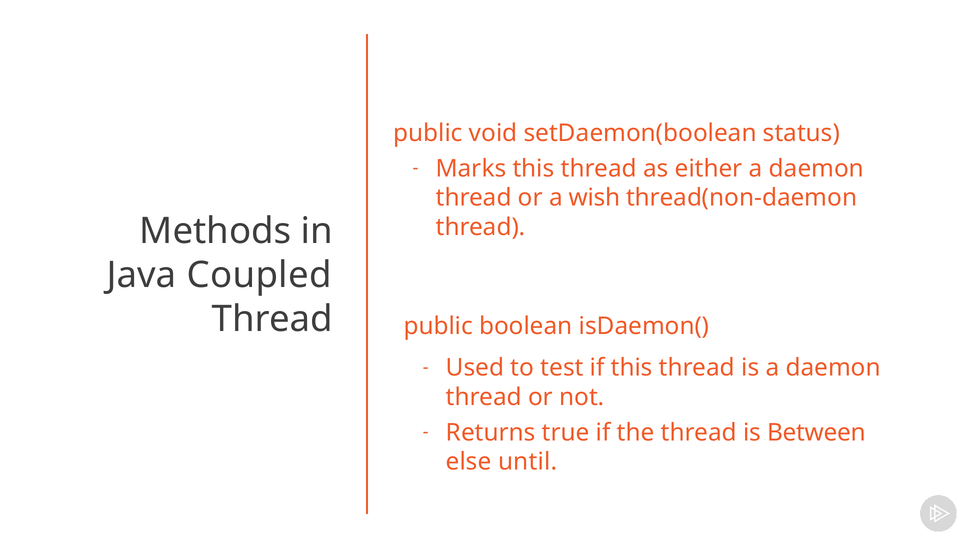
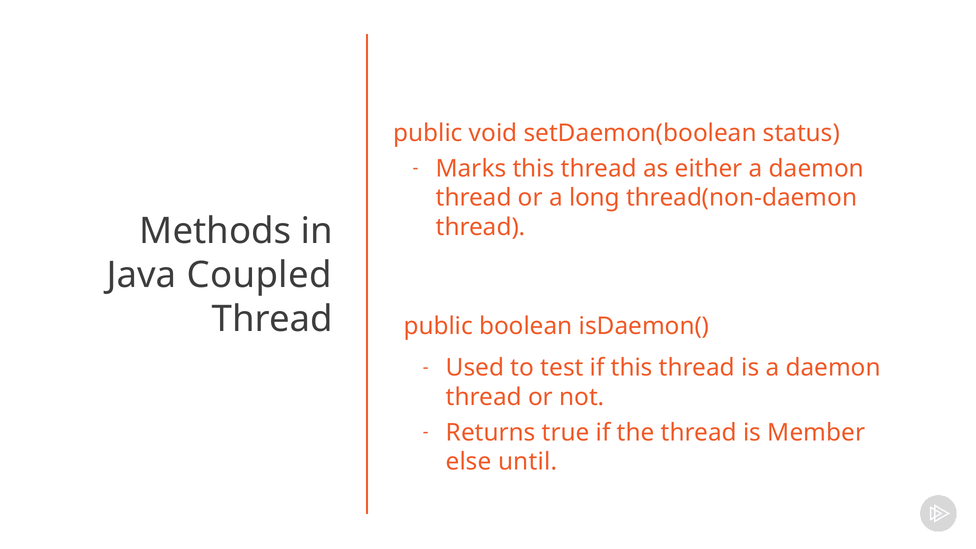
wish: wish -> long (595, 198)
Between: Between -> Member (816, 432)
